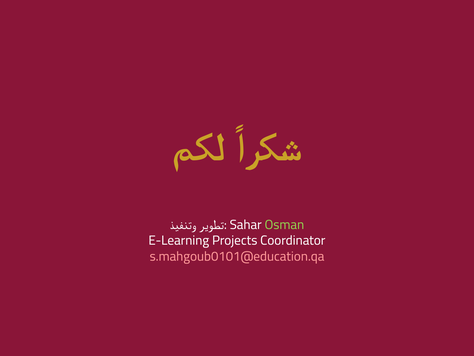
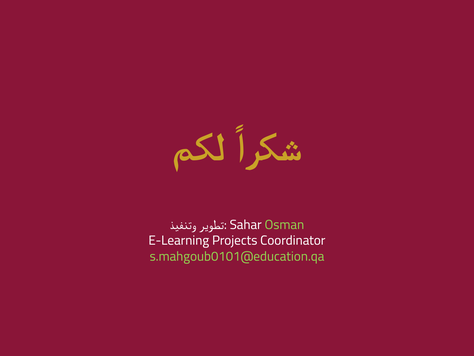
s.mahgoub0101@education.qa colour: pink -> light green (237, 256)
